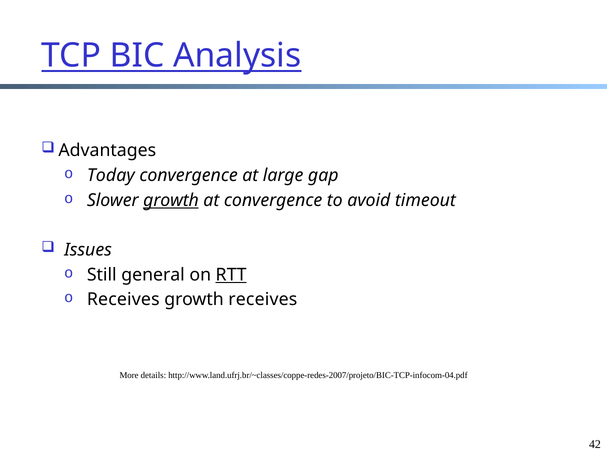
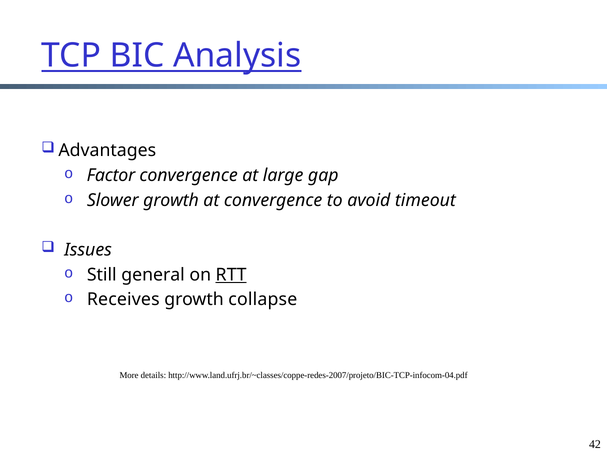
Today: Today -> Factor (111, 175)
growth underline: present -> none (171, 200)
growth receives: receives -> collapse (263, 299)
